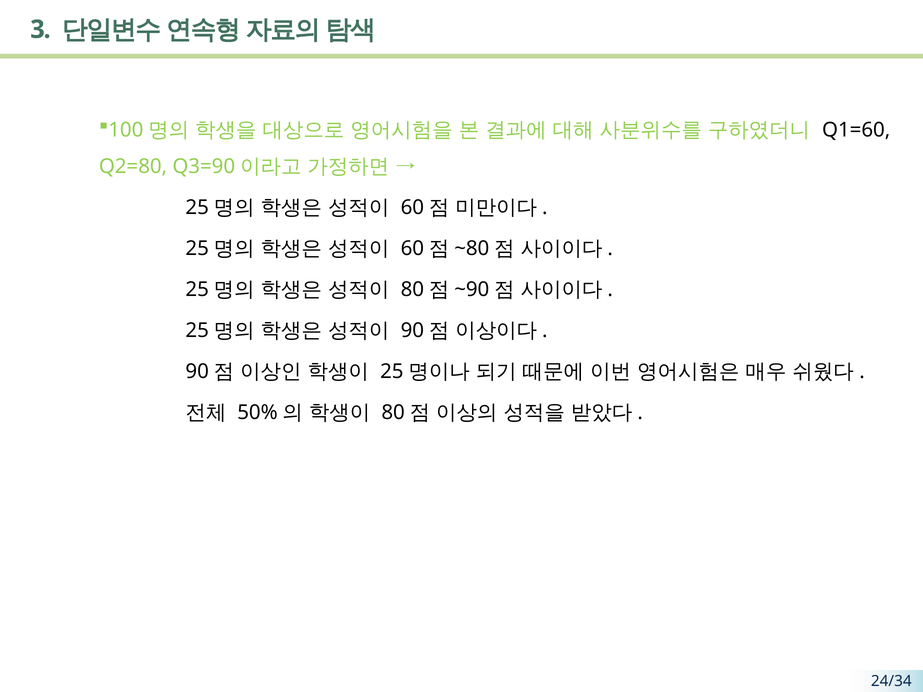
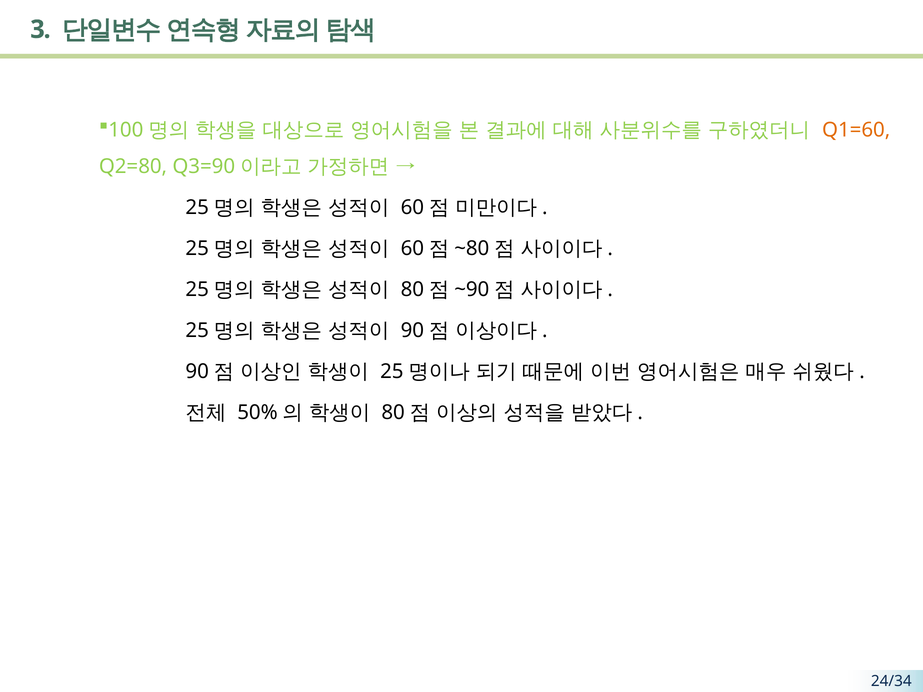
Q1=60 colour: black -> orange (856, 130)
